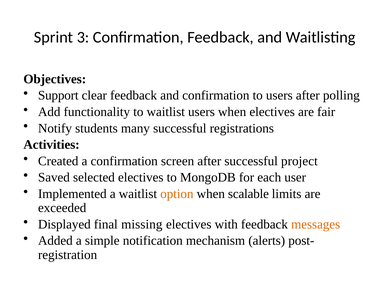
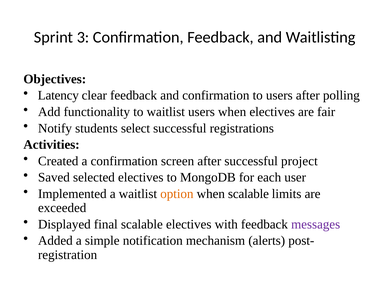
Support: Support -> Latency (58, 95)
many: many -> select (135, 128)
final missing: missing -> scalable (142, 224)
messages colour: orange -> purple (316, 224)
